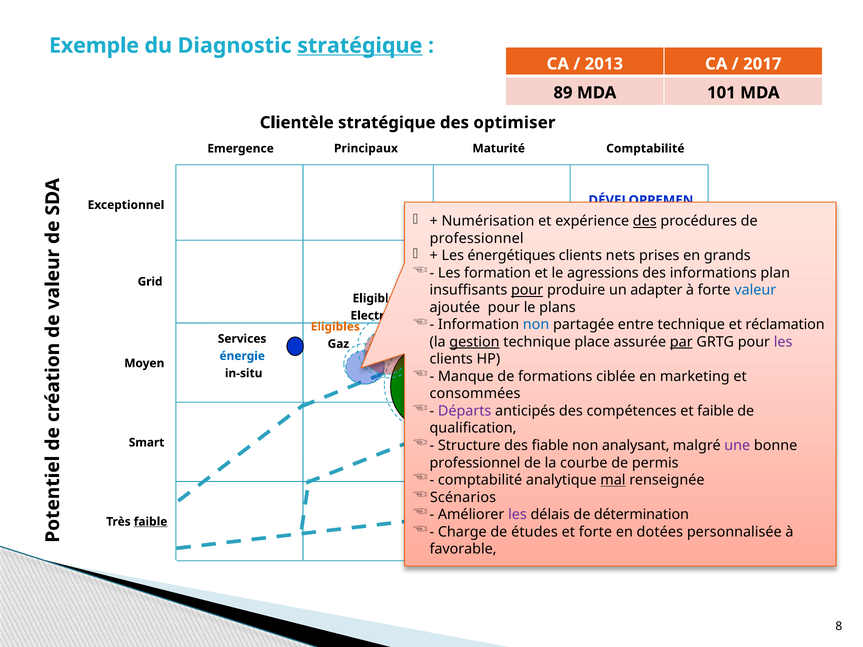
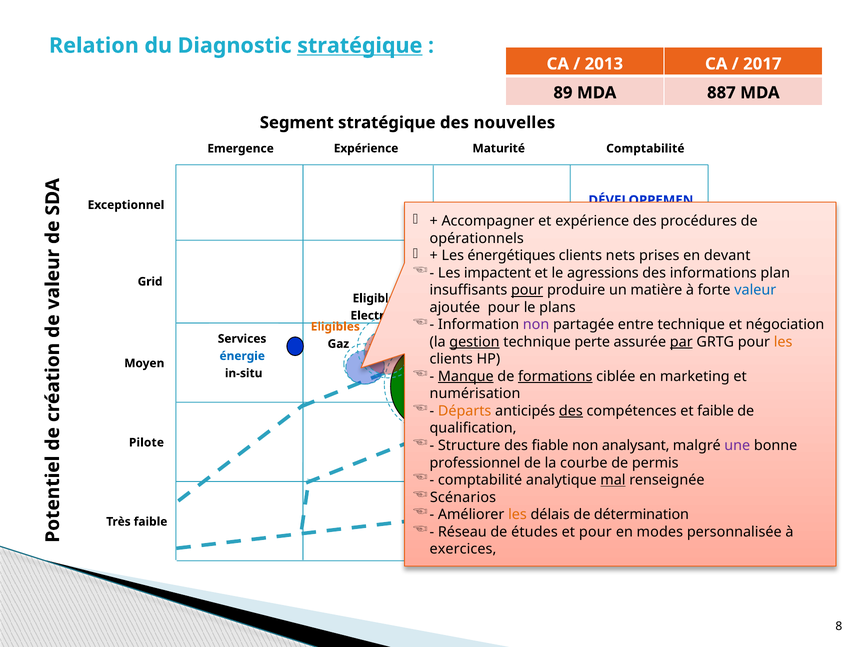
Exemple: Exemple -> Relation (94, 46)
101: 101 -> 887 (721, 93)
Clientèle: Clientèle -> Segment (297, 123)
optimiser: optimiser -> nouvelles (514, 123)
Emergence Principaux: Principaux -> Expérience (366, 148)
Numérisation: Numérisation -> Accompagner (488, 221)
des underline: present -> none (645, 221)
professionnel: professionnel -> opérationnels (477, 239)
grands: grands -> devant (727, 256)
formation: formation -> impactent (498, 273)
adapter: adapter -> matière (656, 290)
non colour: blue -> purple (536, 325)
réclamation: réclamation -> négociation (785, 325)
place: place -> perte (592, 342)
les colour: purple -> orange (783, 342)
Manque underline: none -> present (466, 377)
formations underline: none -> present (555, 377)
consommées: consommées -> numérisation (475, 394)
Départs colour: purple -> orange (465, 411)
des underline: none -> present (571, 411)
Smart: Smart -> Pilote (146, 443)
les colour: purple -> orange (517, 515)
faible underline: present -> none (151, 522)
Charge: Charge -> Réseau (462, 532)
et forte: forte -> pour (595, 532)
dotées: dotées -> modes (660, 532)
favorable: favorable -> exercices (463, 549)
